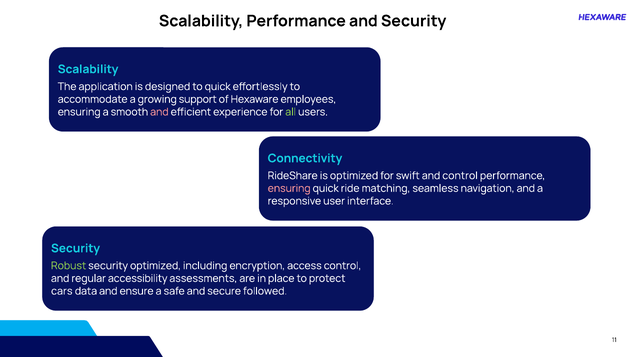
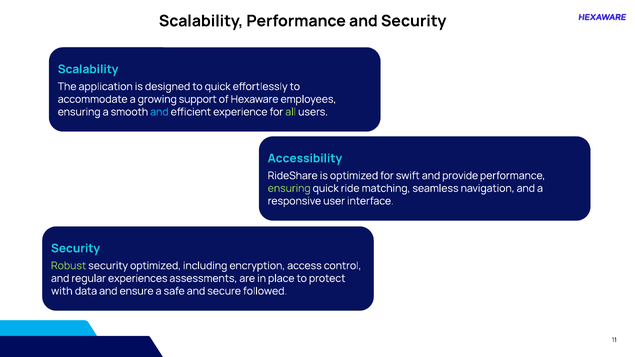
and colour: pink -> light blue (159, 112)
Connectivity: Connectivity -> Accessibility (305, 158)
and control: control -> provide (460, 176)
ensuring colour: pink -> light green (289, 188)
accessibility: accessibility -> experiences (138, 279)
cars: cars -> with (62, 291)
